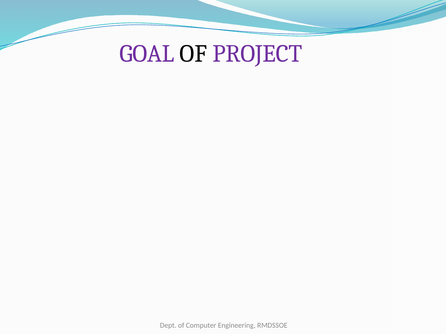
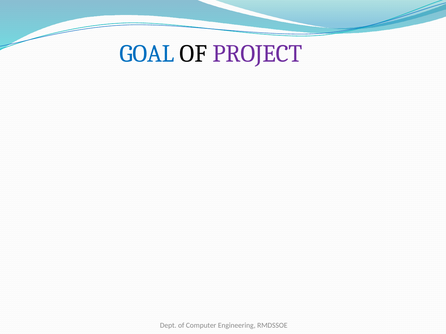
GOAL colour: purple -> blue (147, 54)
